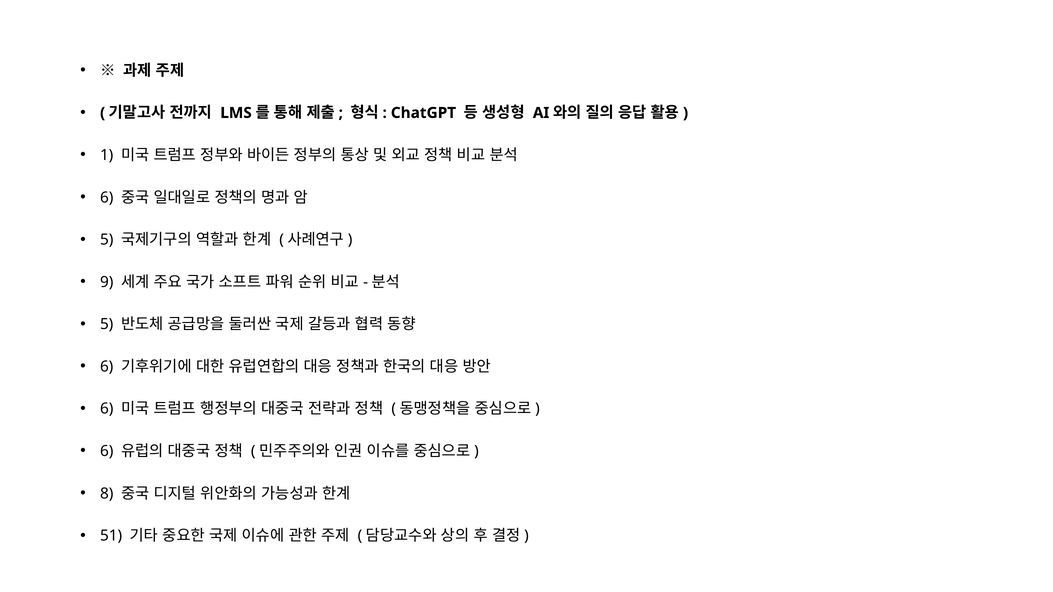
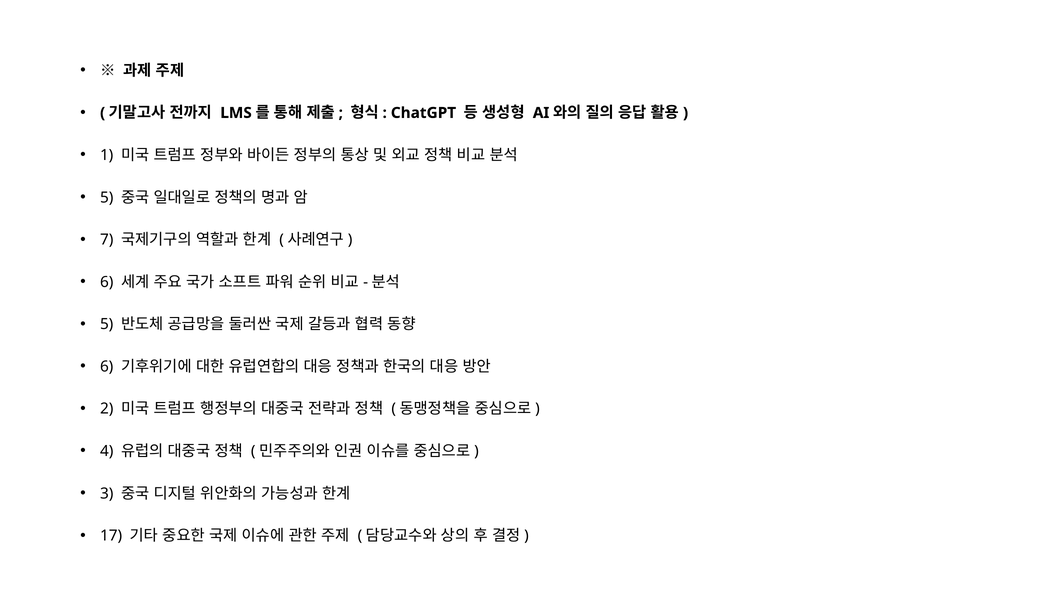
6: 6 -> 5 (107, 198)
5: 5 -> 7 (107, 240)
9: 9 -> 6 (107, 282)
6: 6 -> 2 (107, 409)
6: 6 -> 4 (107, 451)
8: 8 -> 3 (107, 494)
51: 51 -> 17 (111, 536)
